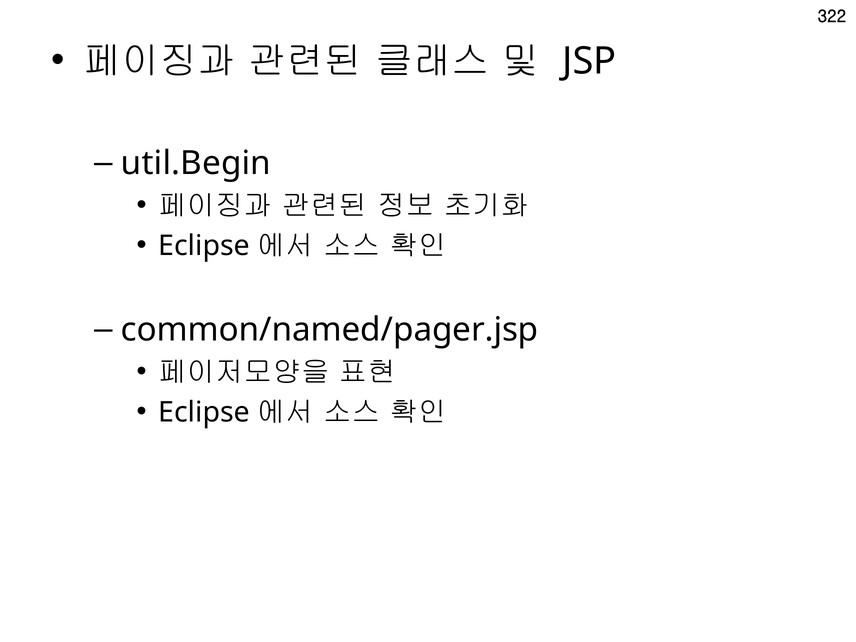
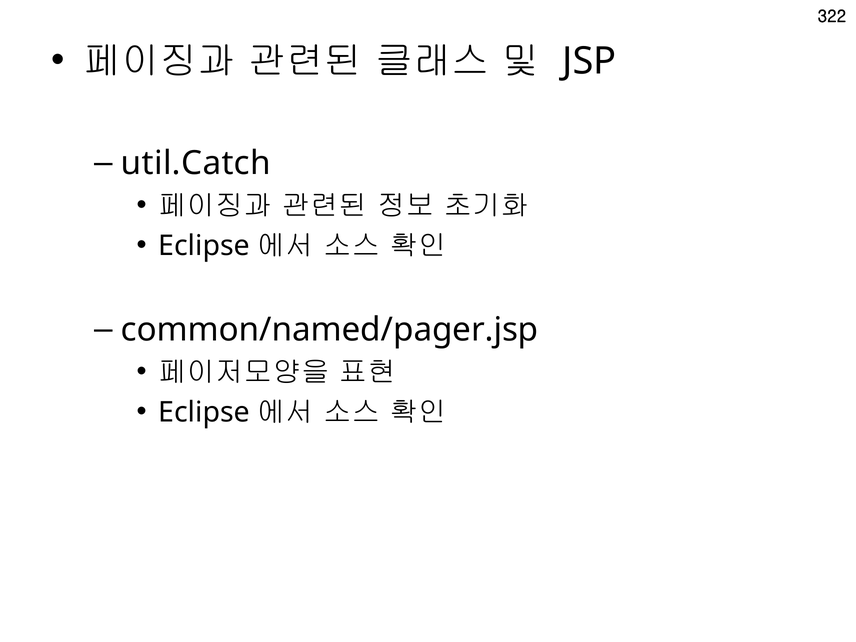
util.Begin: util.Begin -> util.Catch (196, 163)
